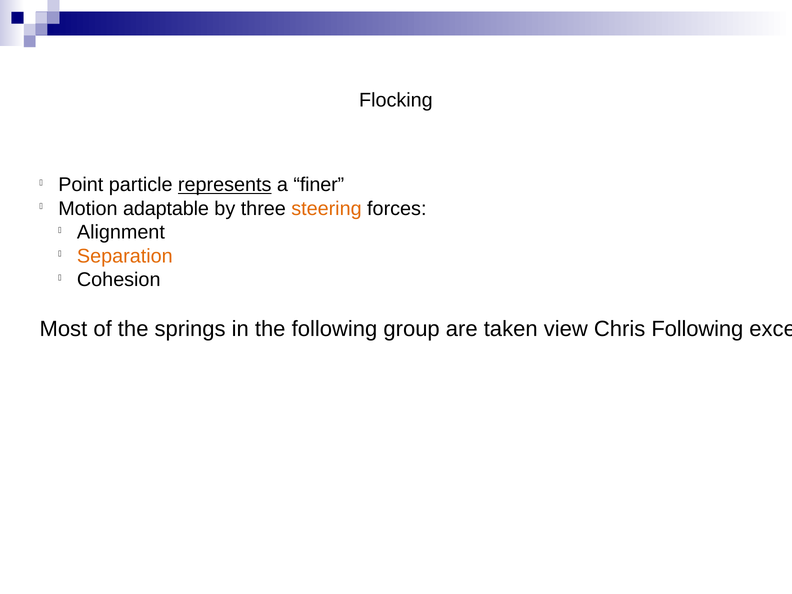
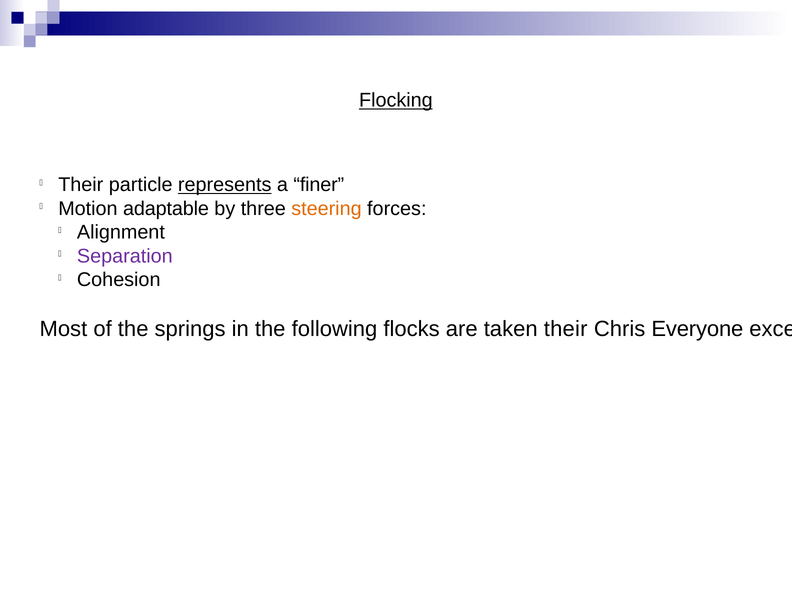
Flocking underline: none -> present (396, 100)
Point: Point -> Their (81, 185)
Separation colour: orange -> purple (125, 256)
group: group -> flocks (412, 329)
taken view: view -> their (566, 329)
Chris Following: Following -> Everyone (697, 329)
